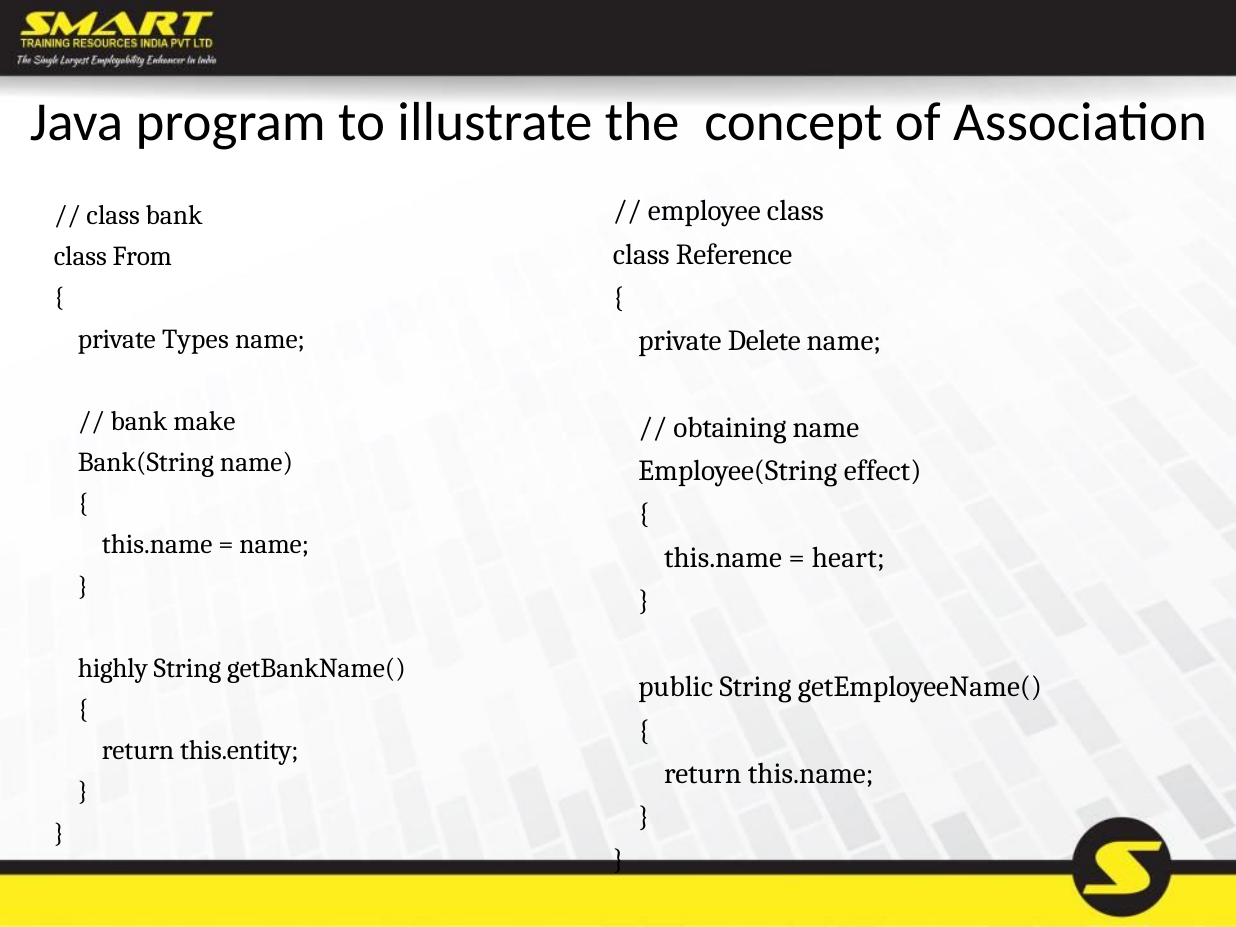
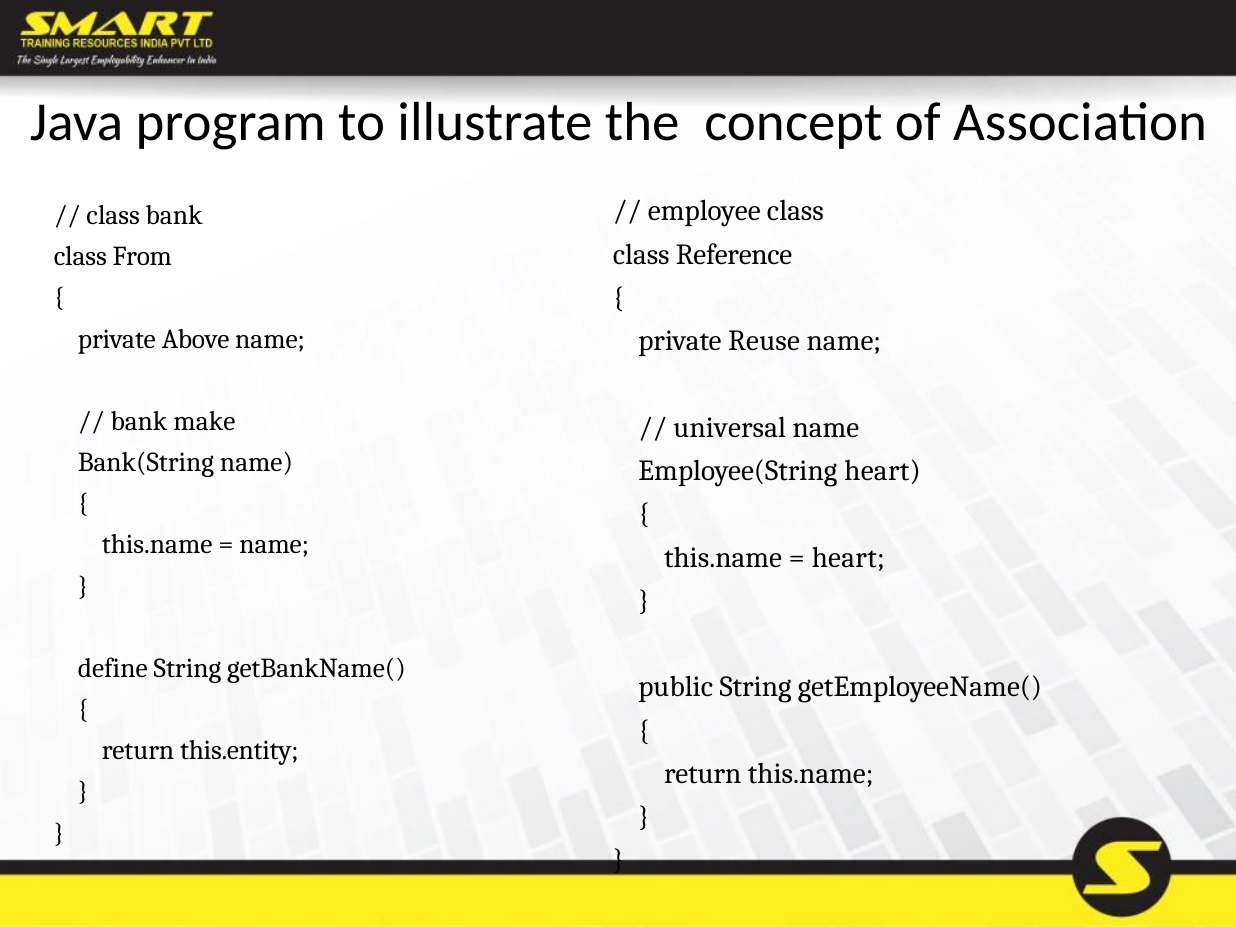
Types: Types -> Above (196, 339)
Delete: Delete -> Reuse (764, 341)
obtaining: obtaining -> universal (730, 428)
Employee(String effect: effect -> heart (883, 471)
highly: highly -> define (113, 668)
